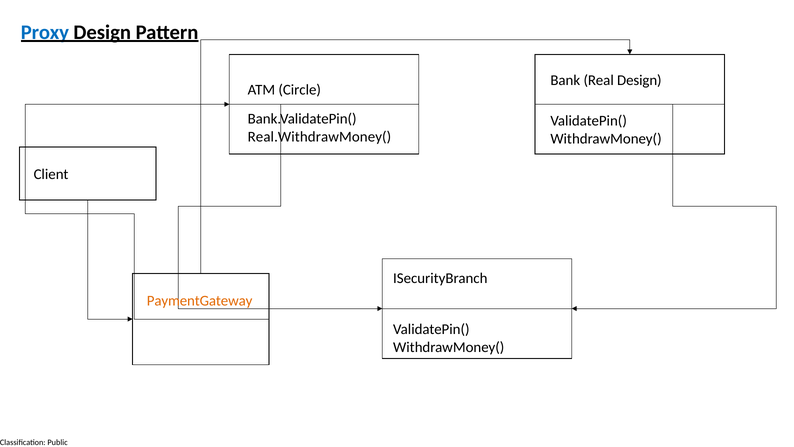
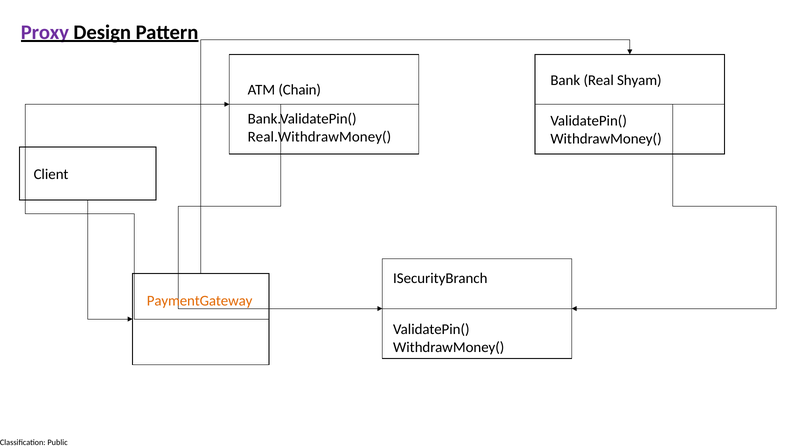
Proxy colour: blue -> purple (45, 32)
Real Design: Design -> Shyam (639, 80)
Circle: Circle -> Chain (300, 90)
